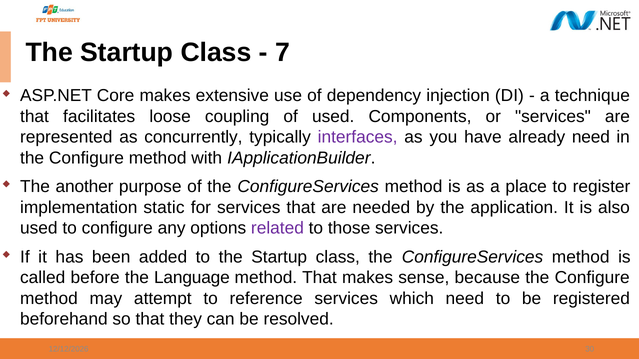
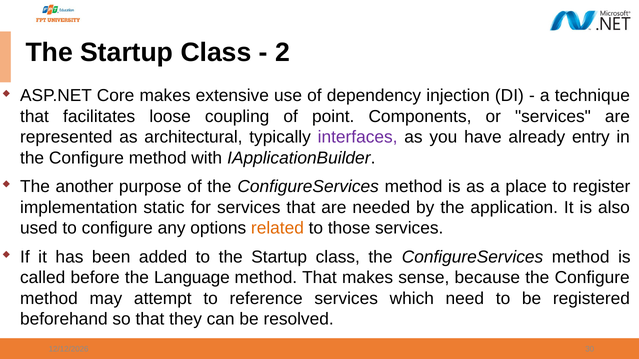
7: 7 -> 2 (283, 53)
of used: used -> point (333, 117)
concurrently: concurrently -> architectural (193, 137)
already need: need -> entry (591, 137)
related colour: purple -> orange (277, 228)
